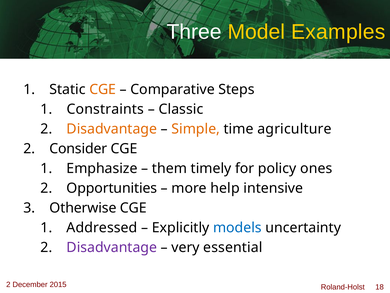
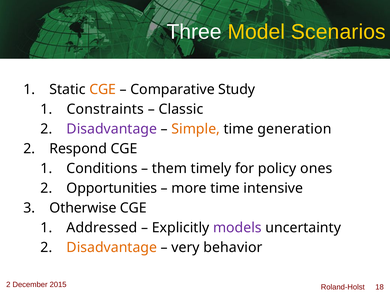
Examples: Examples -> Scenarios (338, 32)
Steps: Steps -> Study (237, 89)
Disadvantage colour: orange -> purple (112, 129)
agriculture: agriculture -> generation (294, 129)
Consider: Consider -> Respond (78, 148)
Emphasize: Emphasize -> Conditions (102, 168)
more help: help -> time (225, 188)
models colour: blue -> purple (237, 227)
Disadvantage colour: purple -> orange (112, 247)
essential: essential -> behavior (233, 247)
